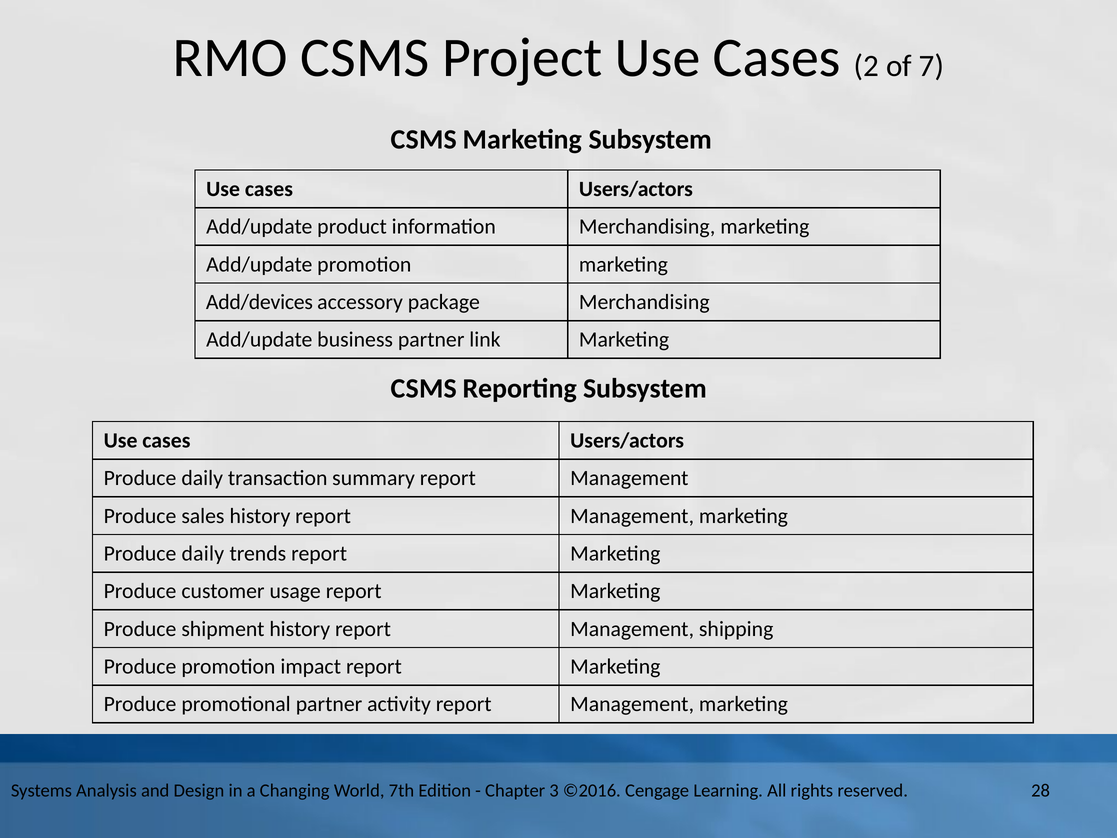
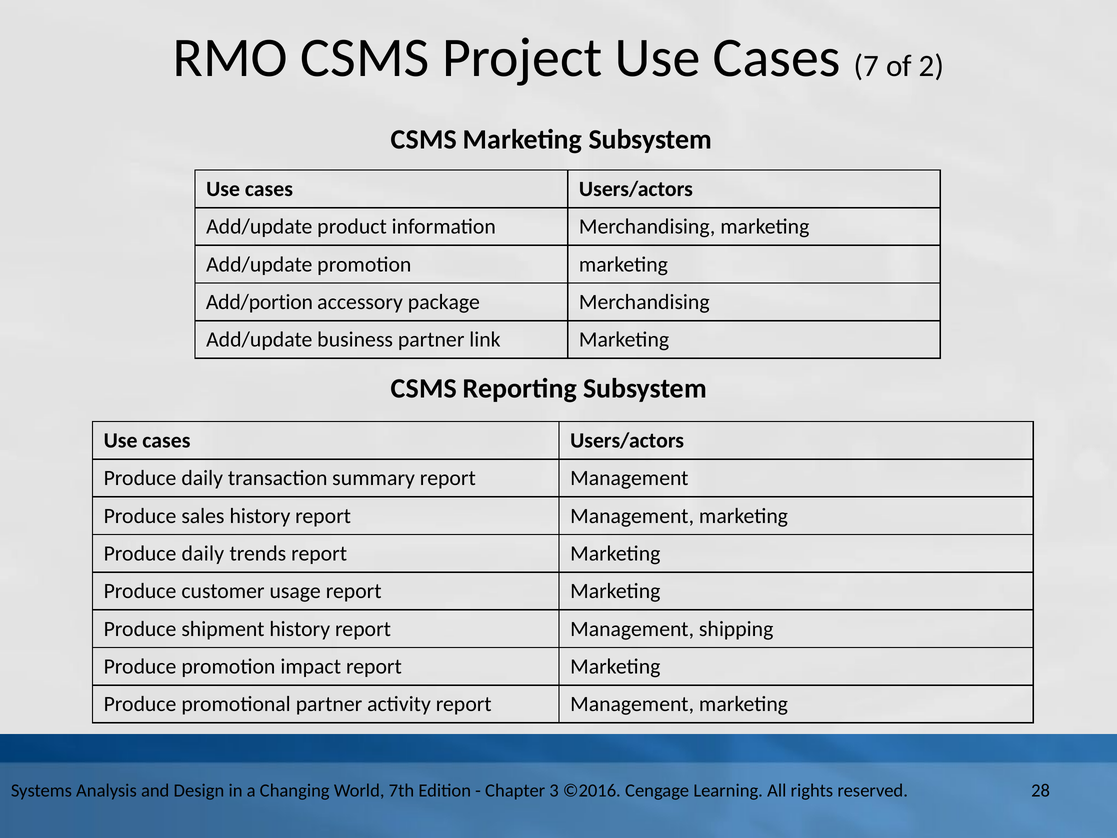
2: 2 -> 7 (866, 66)
7: 7 -> 2 (931, 66)
Add/devices: Add/devices -> Add/portion (259, 302)
